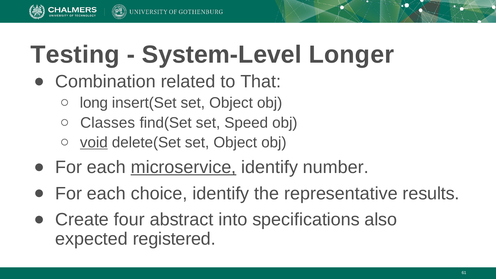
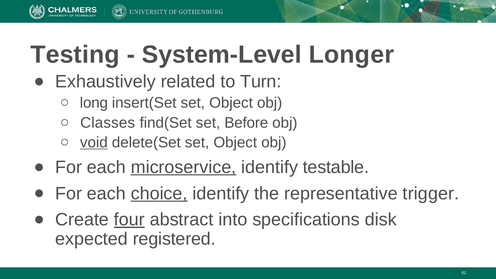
Combination: Combination -> Exhaustively (105, 82)
That: That -> Turn (261, 82)
Speed: Speed -> Before (246, 123)
number: number -> testable (336, 167)
choice underline: none -> present (159, 193)
results: results -> trigger (431, 193)
four underline: none -> present (129, 220)
also: also -> disk (381, 220)
